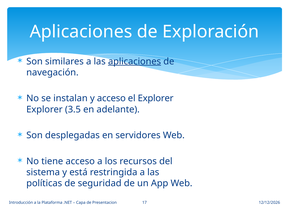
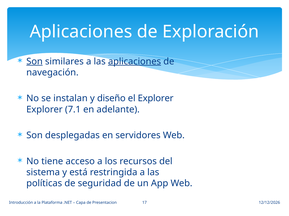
Son underline: none -> present (35, 62)
y acceso: acceso -> diseño (111, 99)
3.5: 3.5 -> 7.1 (73, 110)
